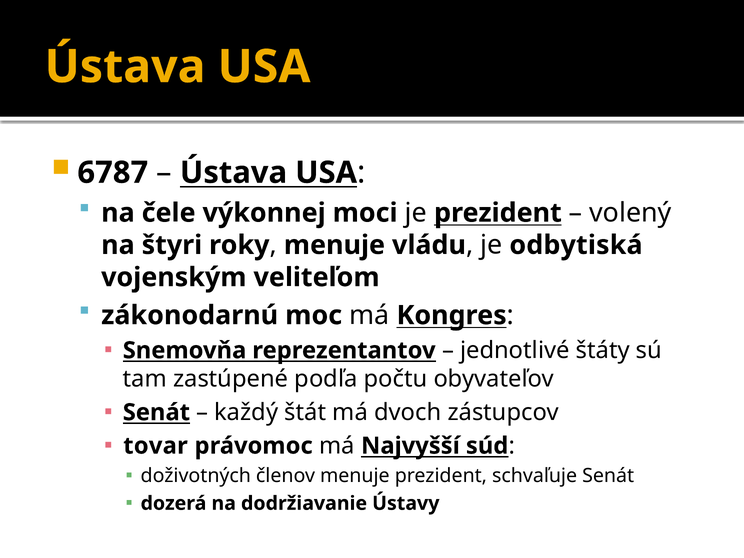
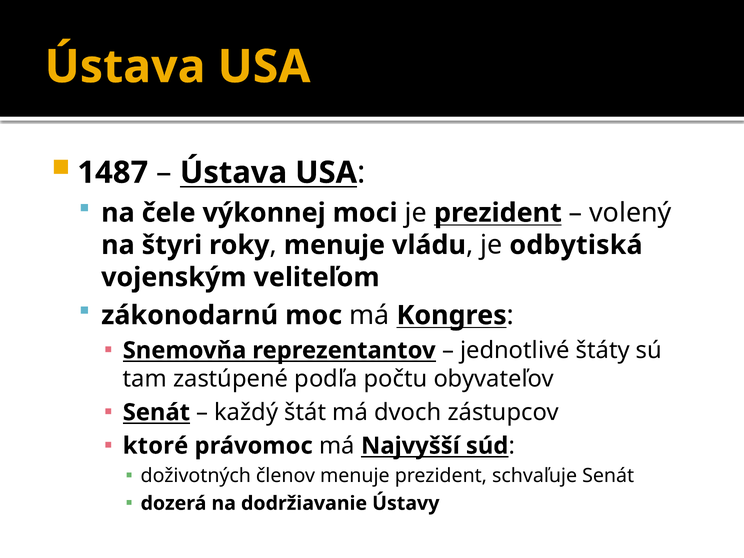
6787: 6787 -> 1487 (113, 173)
tovar: tovar -> ktoré (156, 446)
